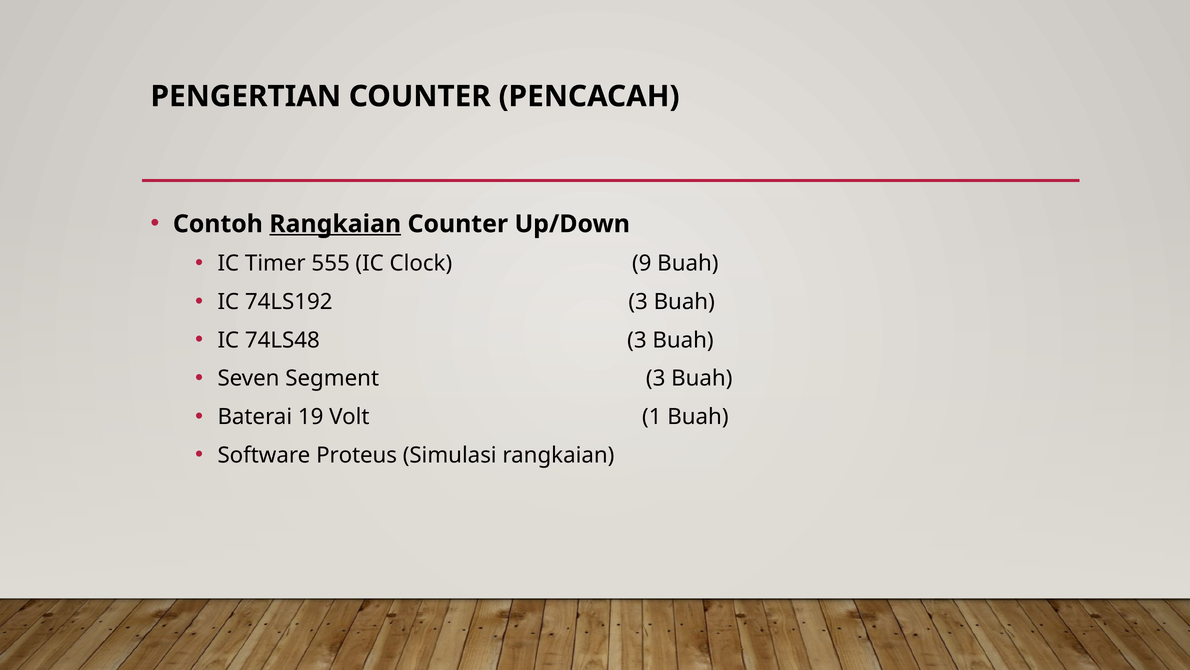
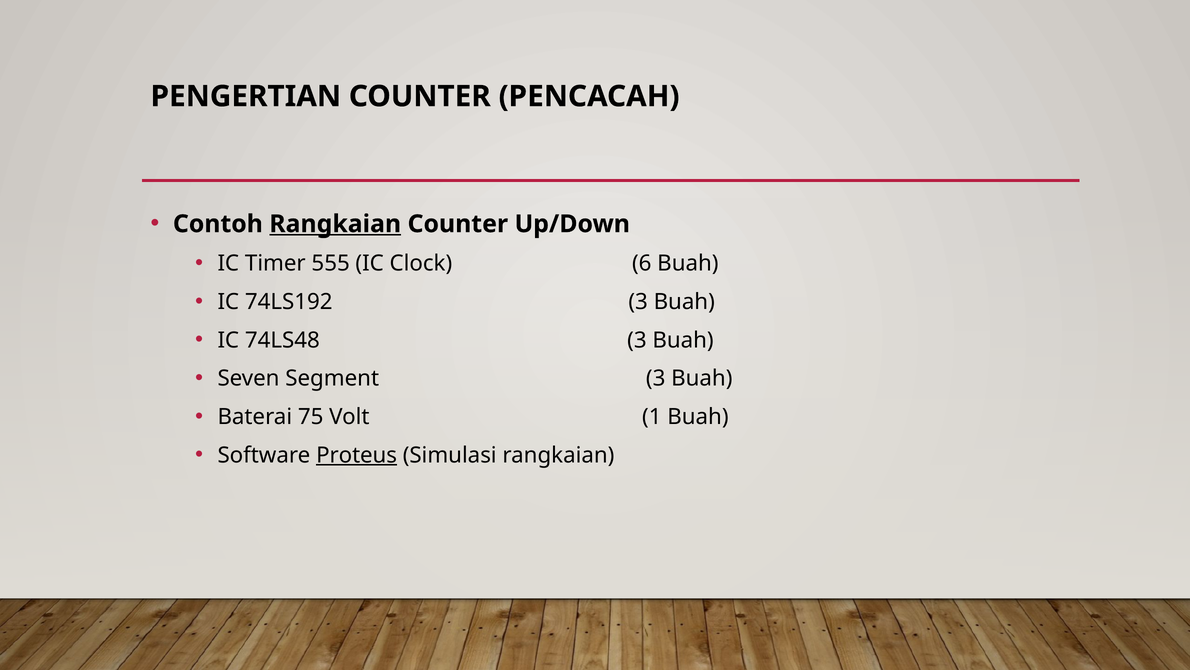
9: 9 -> 6 (642, 263)
19: 19 -> 75 (311, 417)
Proteus underline: none -> present (357, 455)
